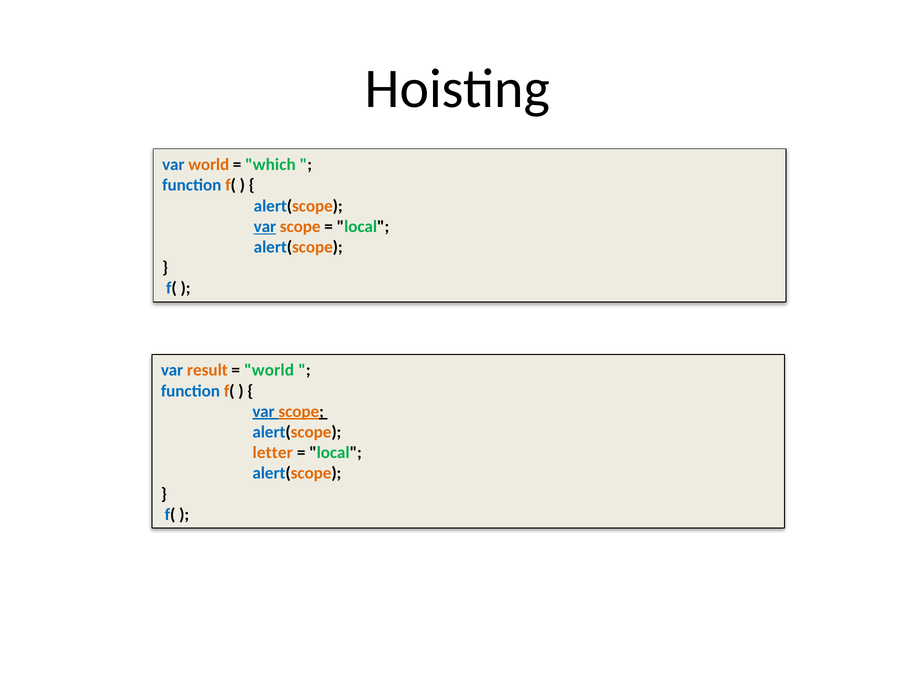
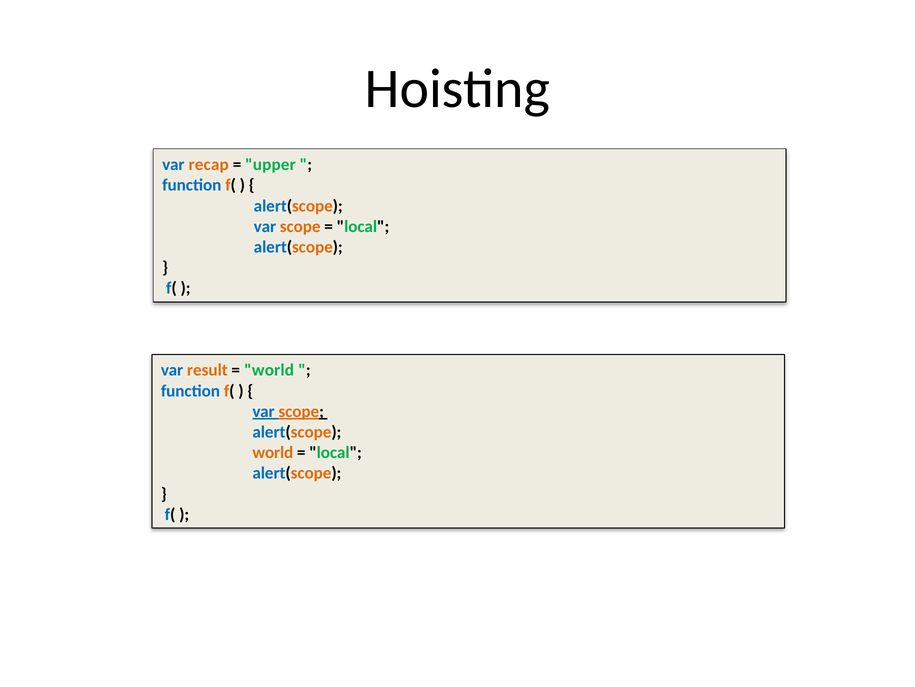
var world: world -> recap (209, 165)
which: which -> upper (270, 165)
var underline: present -> none (265, 226)
letter: letter -> world (273, 452)
